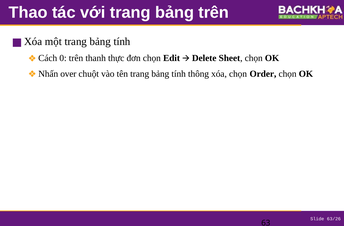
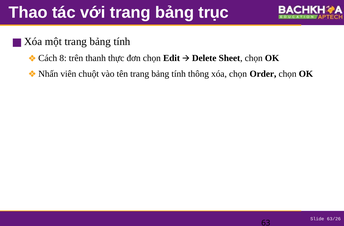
bảng trên: trên -> trục (214, 12)
0: 0 -> 8 (63, 58)
over: over -> viên (68, 74)
